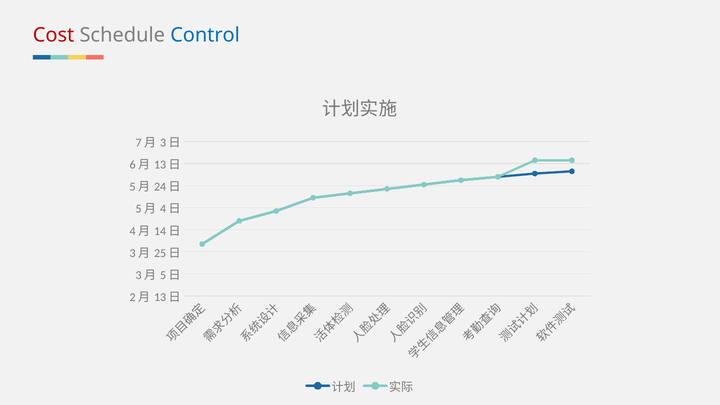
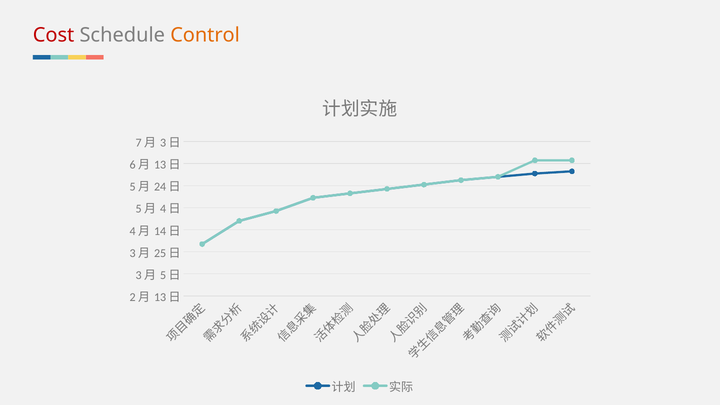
Control colour: blue -> orange (205, 35)
